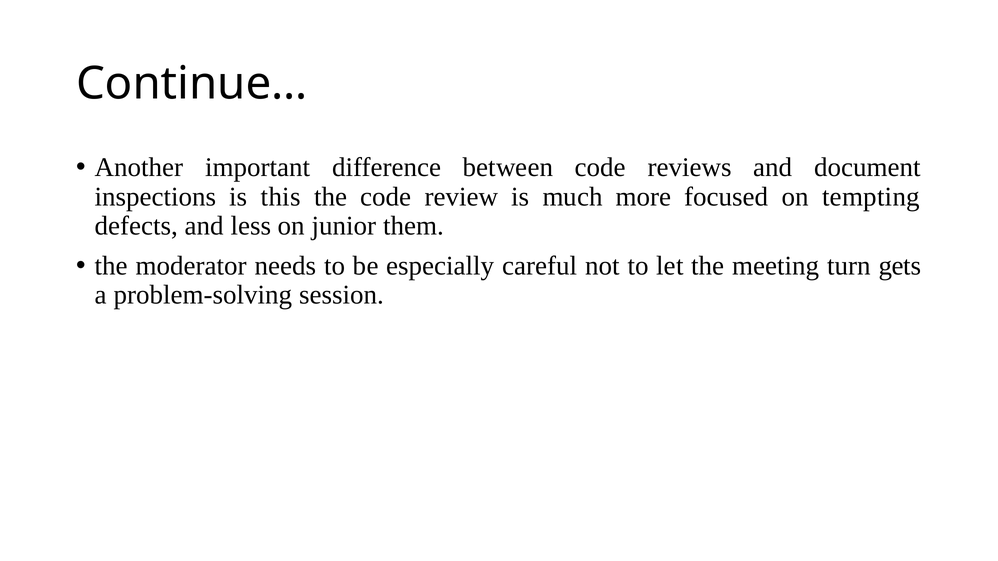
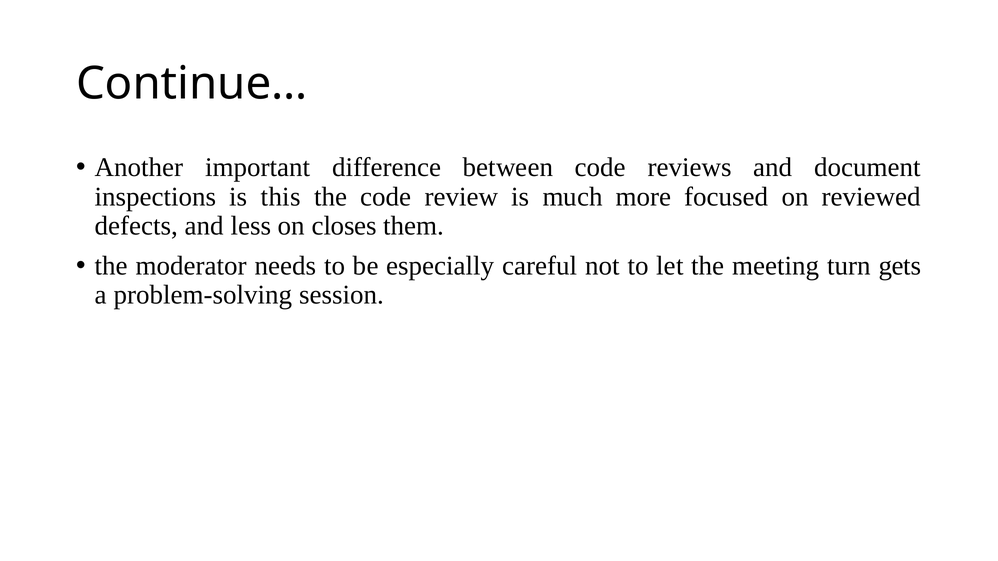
tempting: tempting -> reviewed (871, 197)
junior: junior -> closes (344, 226)
